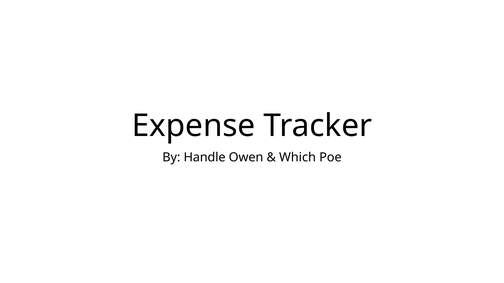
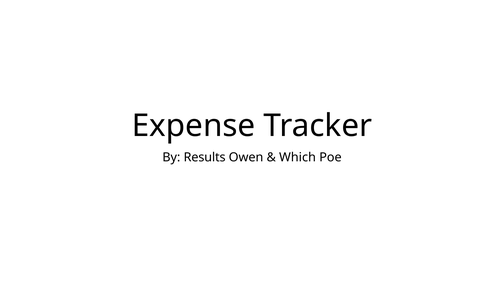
Handle: Handle -> Results (205, 158)
